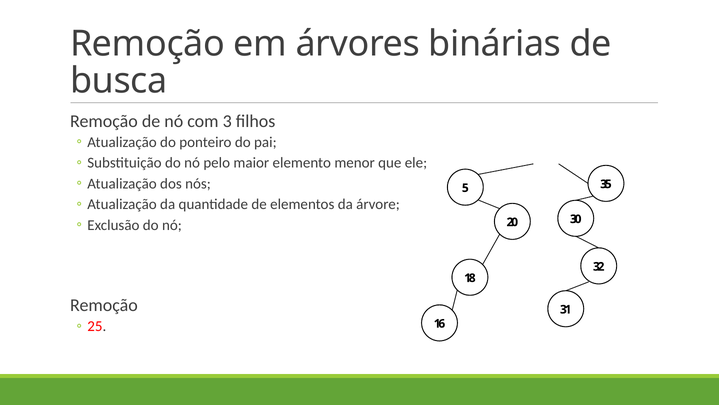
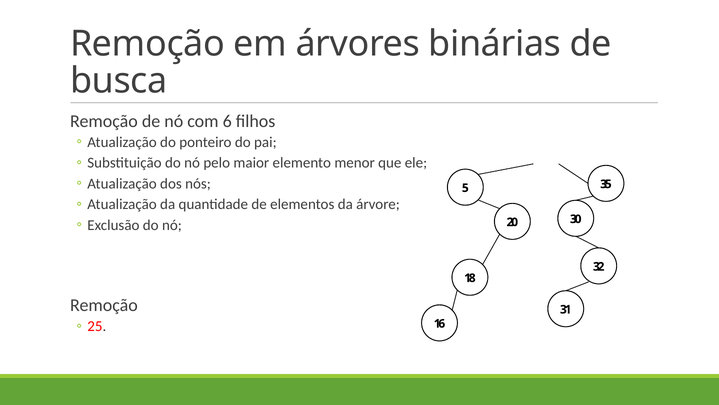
3: 3 -> 6 (227, 121)
